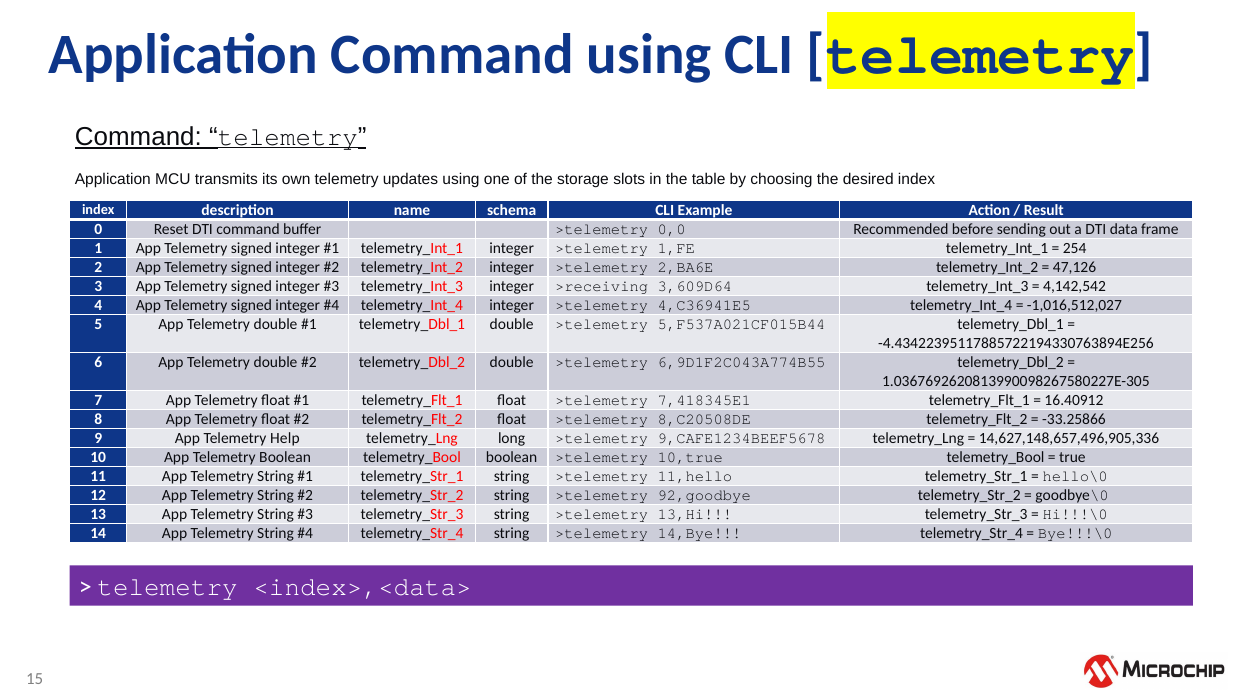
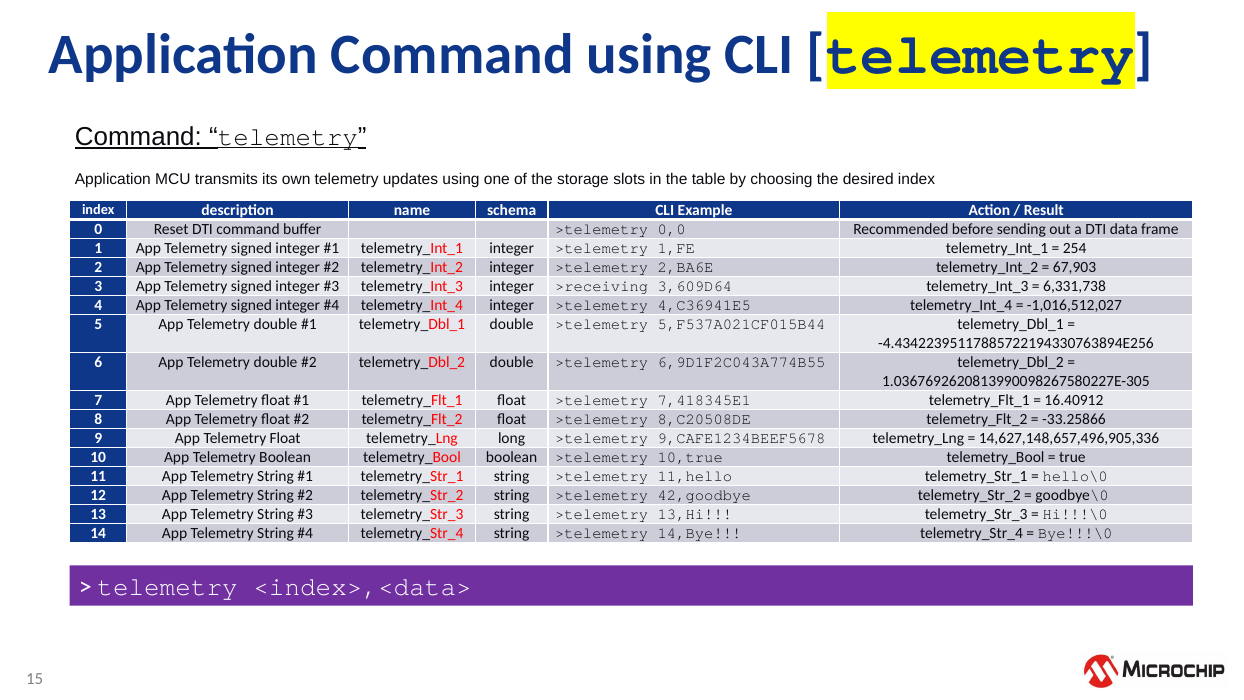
47,126: 47,126 -> 67,903 (1075, 267)
4,142,542: 4,142,542 -> 6,331,738 (1075, 286)
9 App Telemetry Help: Help -> Float (285, 438)
92,goodbye: 92,goodbye -> 42,goodbye (704, 495)
